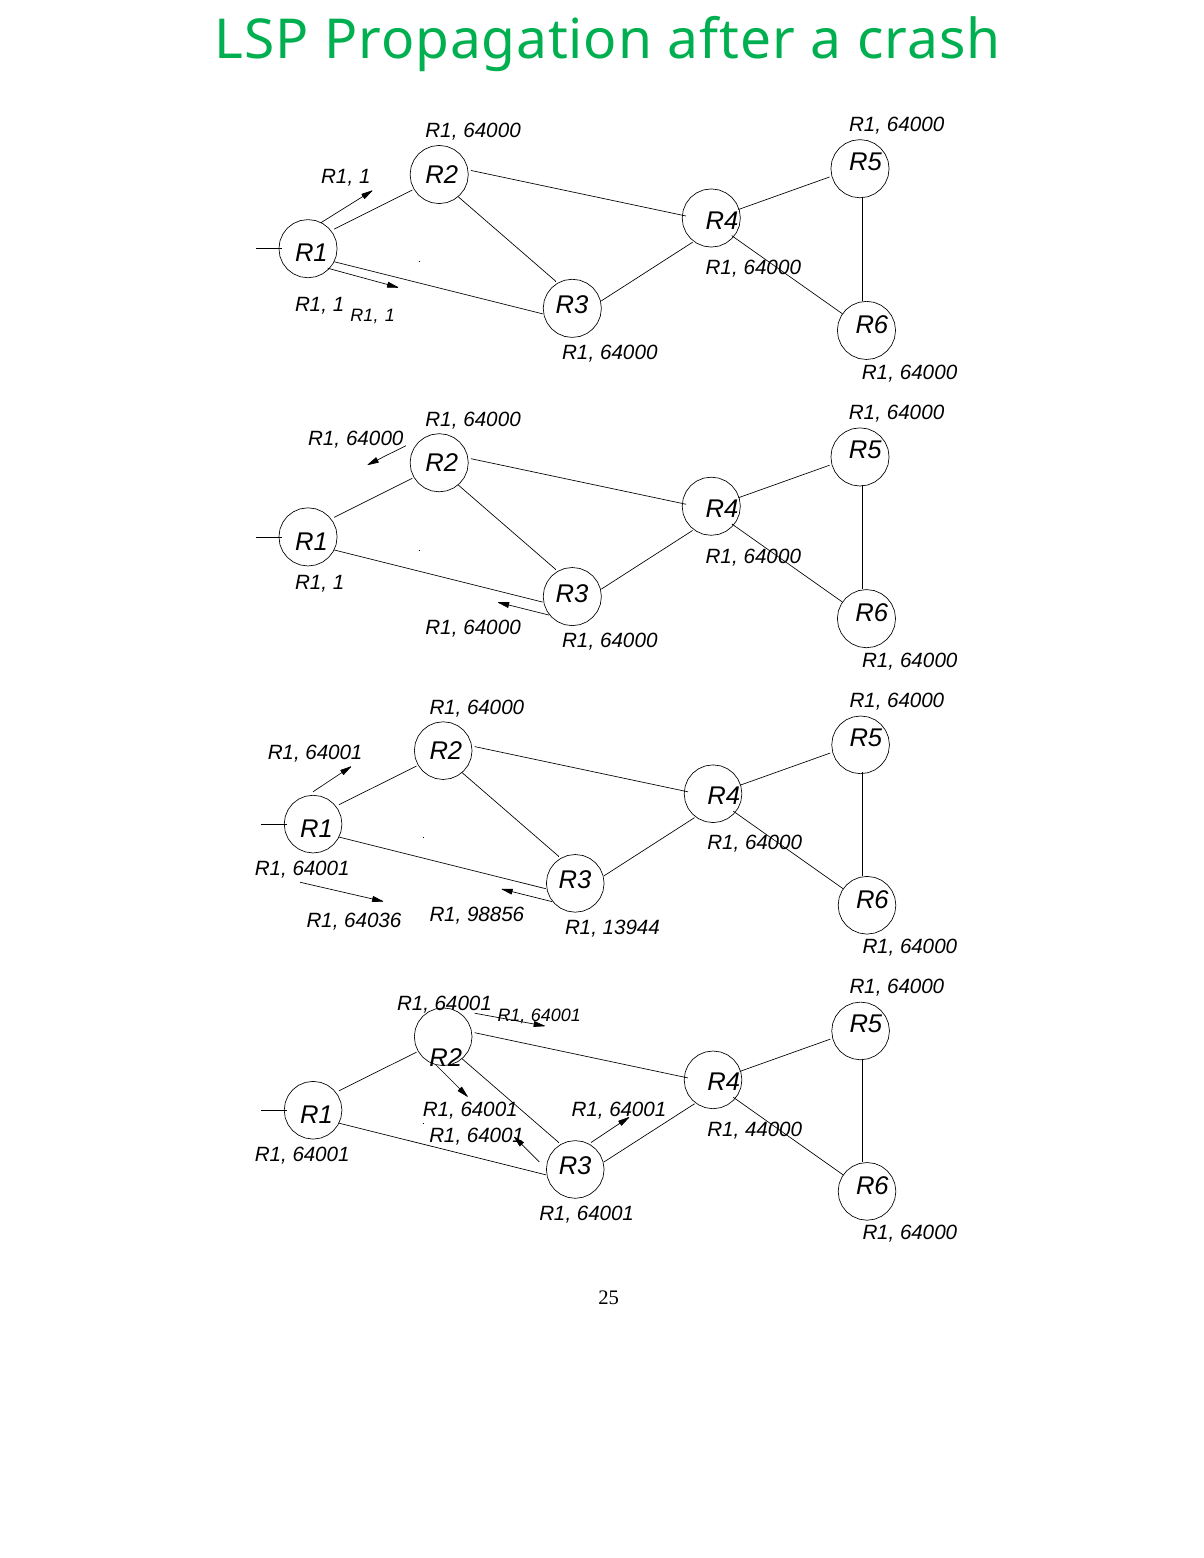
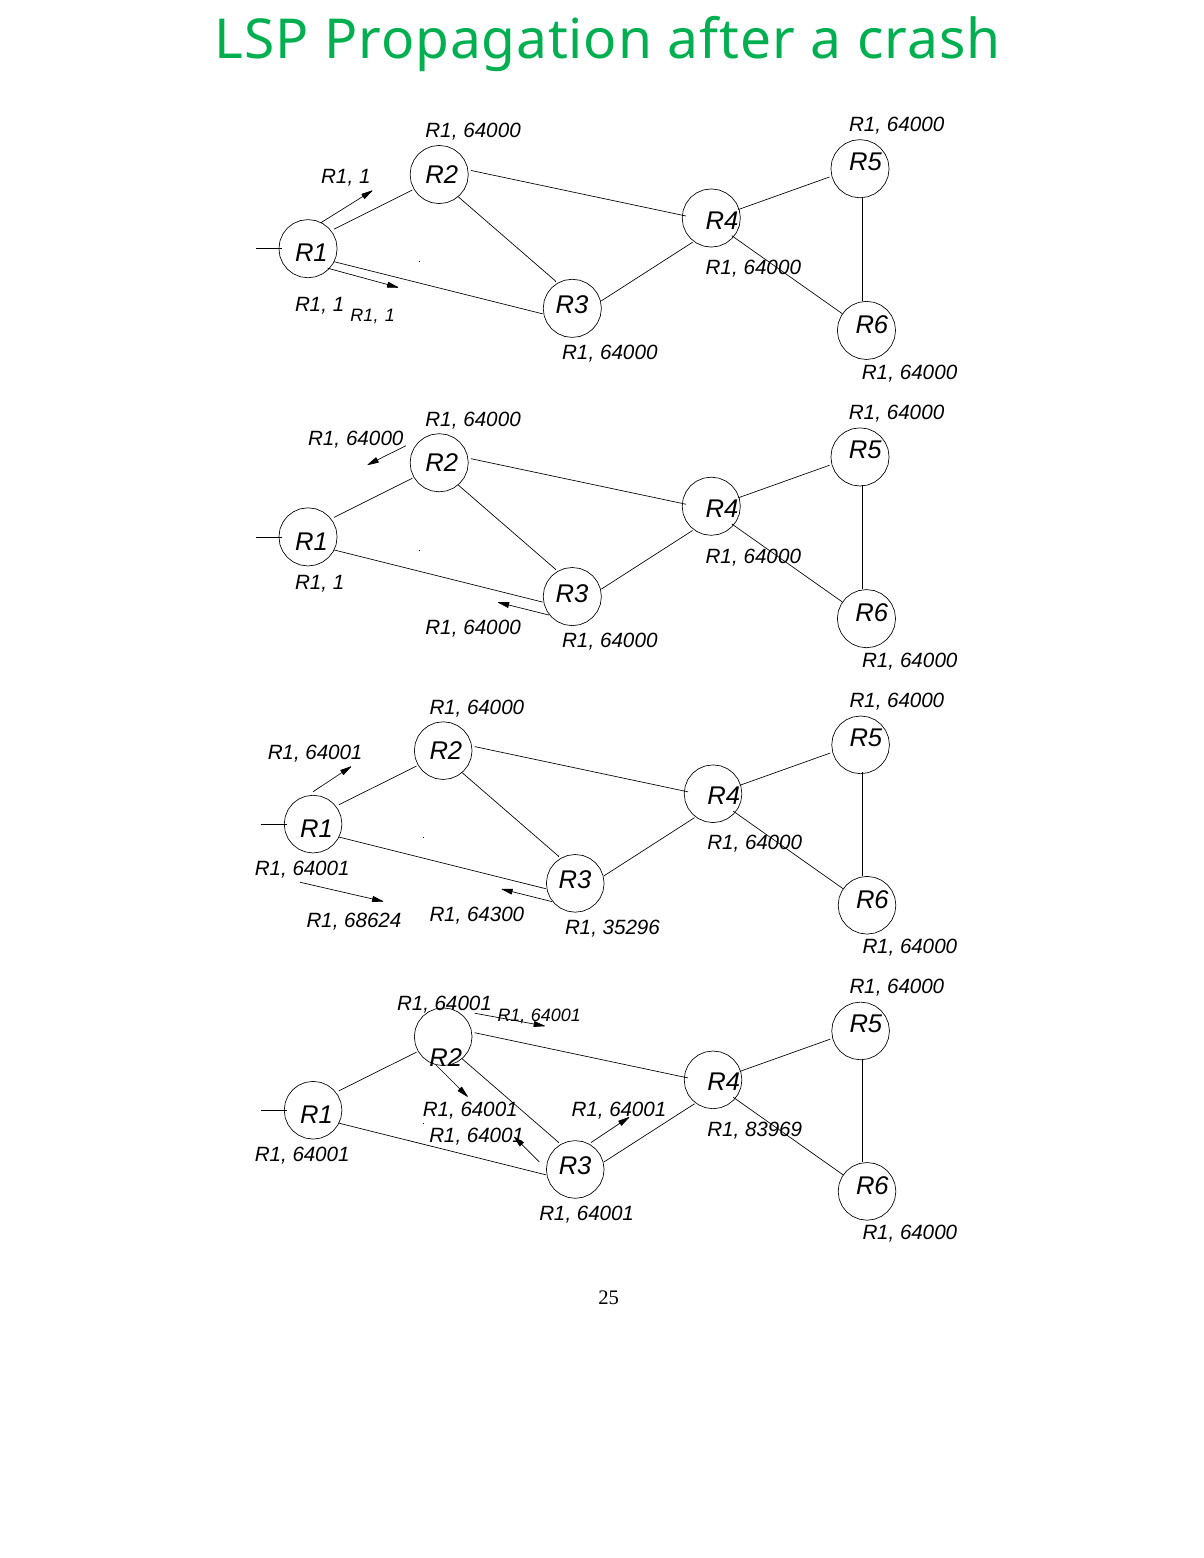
98856: 98856 -> 64300 (496, 914)
64036: 64036 -> 68624 (373, 921)
13944: 13944 -> 35296 (631, 927)
44000: 44000 -> 83969 (774, 1129)
